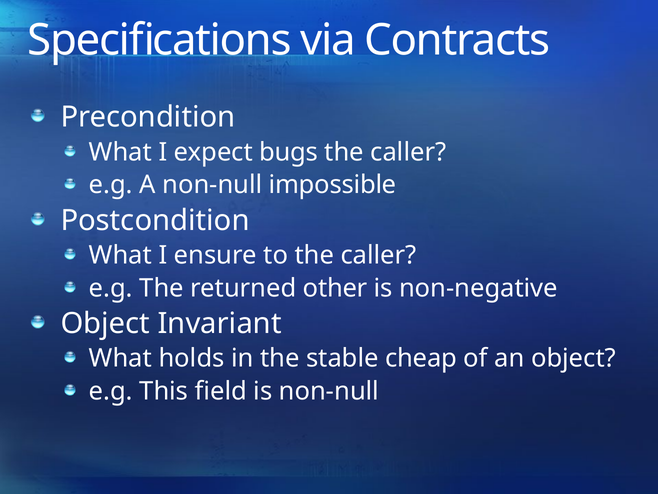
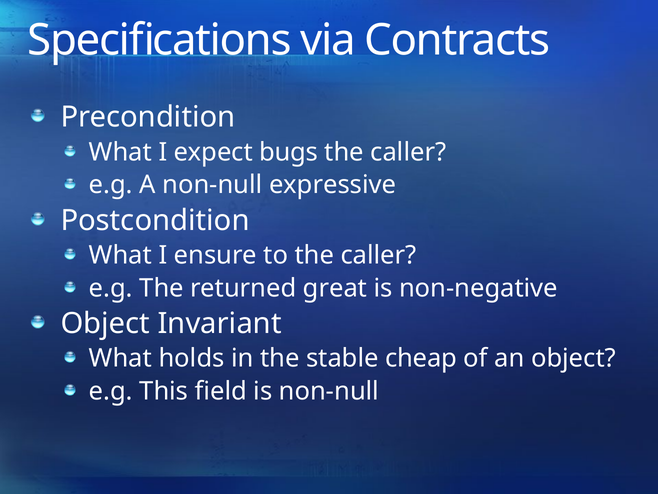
impossible: impossible -> expressive (333, 185)
other: other -> great (335, 288)
